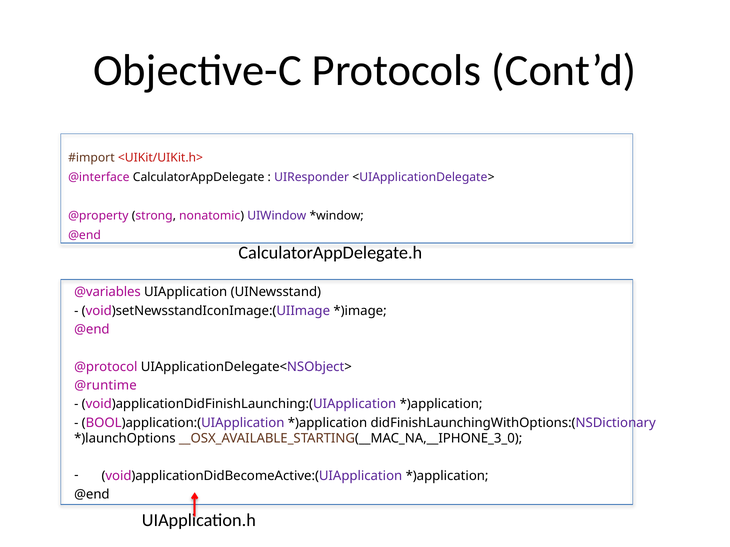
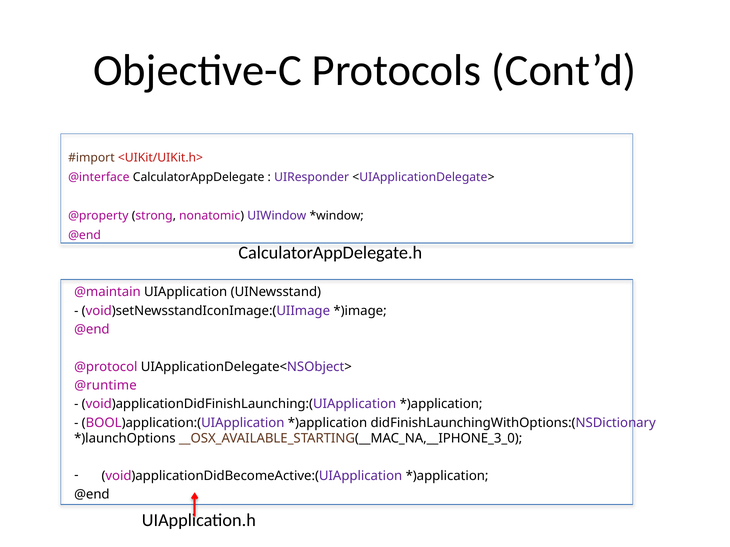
@variables: @variables -> @maintain (107, 292)
